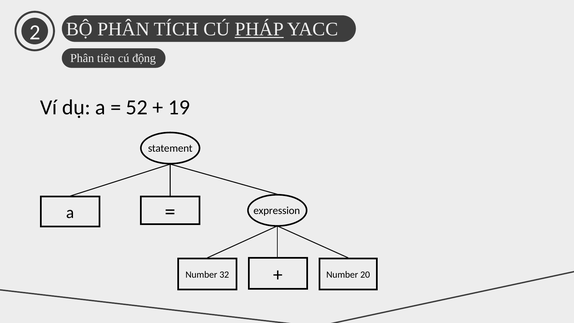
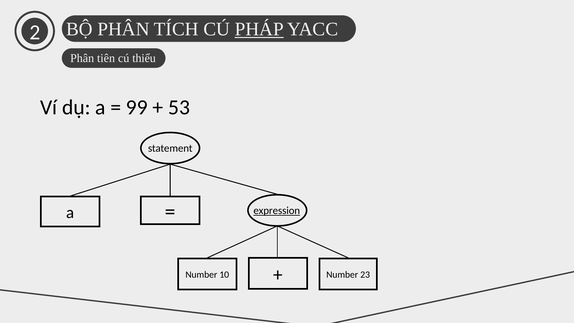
động: động -> thiểu (144, 58)
52: 52 -> 99 (137, 107)
19: 19 -> 53 (179, 107)
expression underline: none -> present (277, 211)
32: 32 -> 10 (224, 274)
20: 20 -> 23 (365, 274)
